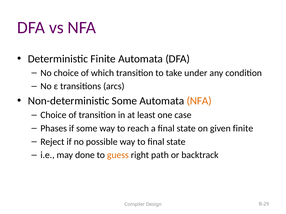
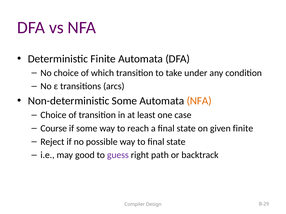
Phases: Phases -> Course (54, 129)
done: done -> good (85, 155)
guess colour: orange -> purple (118, 155)
